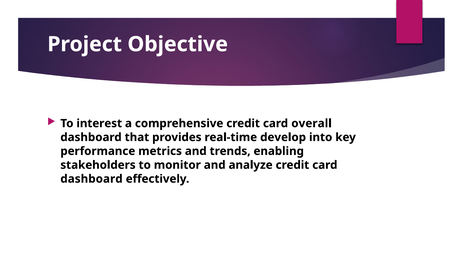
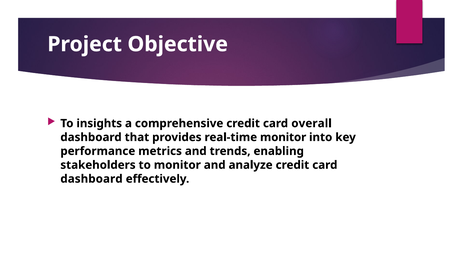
interest: interest -> insights (99, 124)
real-time develop: develop -> monitor (283, 137)
